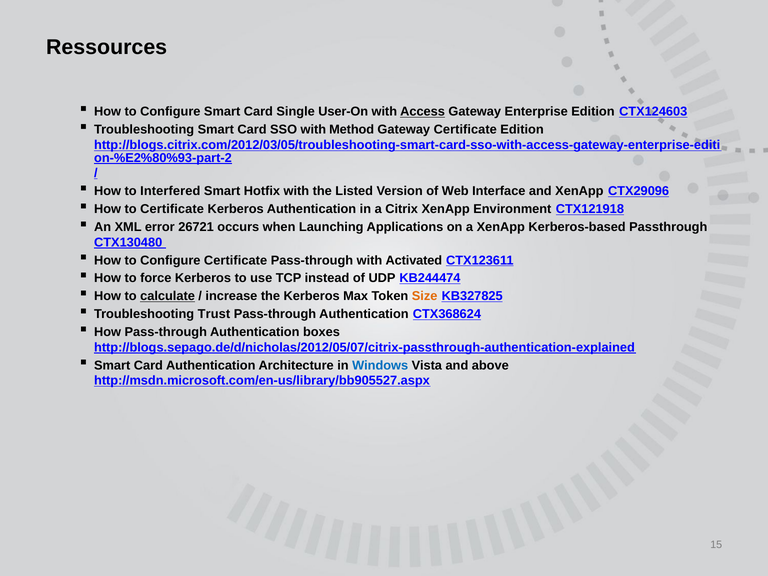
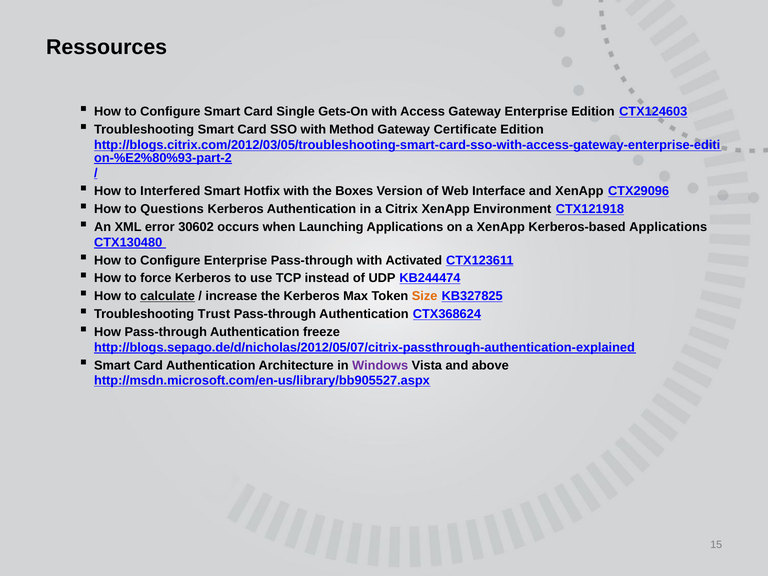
User-On: User-On -> Gets-On (343, 112)
Access underline: present -> none (423, 112)
Listed: Listed -> Boxes (354, 191)
to Certificate: Certificate -> Questions (172, 209)
26721: 26721 -> 30602 (196, 227)
Kerberos-based Passthrough: Passthrough -> Applications (668, 227)
Configure Certificate: Certificate -> Enterprise (236, 260)
boxes: boxes -> freeze (321, 332)
Windows colour: blue -> purple (380, 365)
